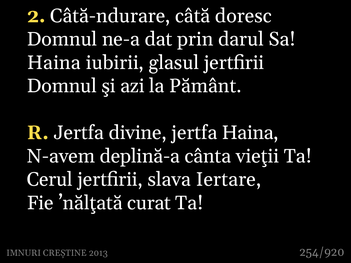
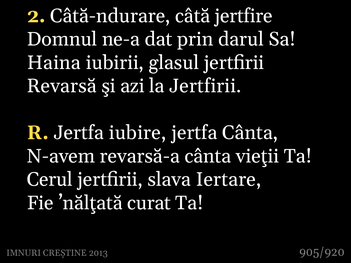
doresc: doresc -> jertfire (244, 16)
Domnul: Domnul -> Revarsă (62, 86)
la Pământ: Pământ -> Jertfirii (205, 86)
divine: divine -> iubire (138, 133)
jertfa Haina: Haina -> Cânta (250, 133)
deplină-a: deplină-a -> revarsă-a (140, 156)
254/920: 254/920 -> 905/920 (322, 252)
